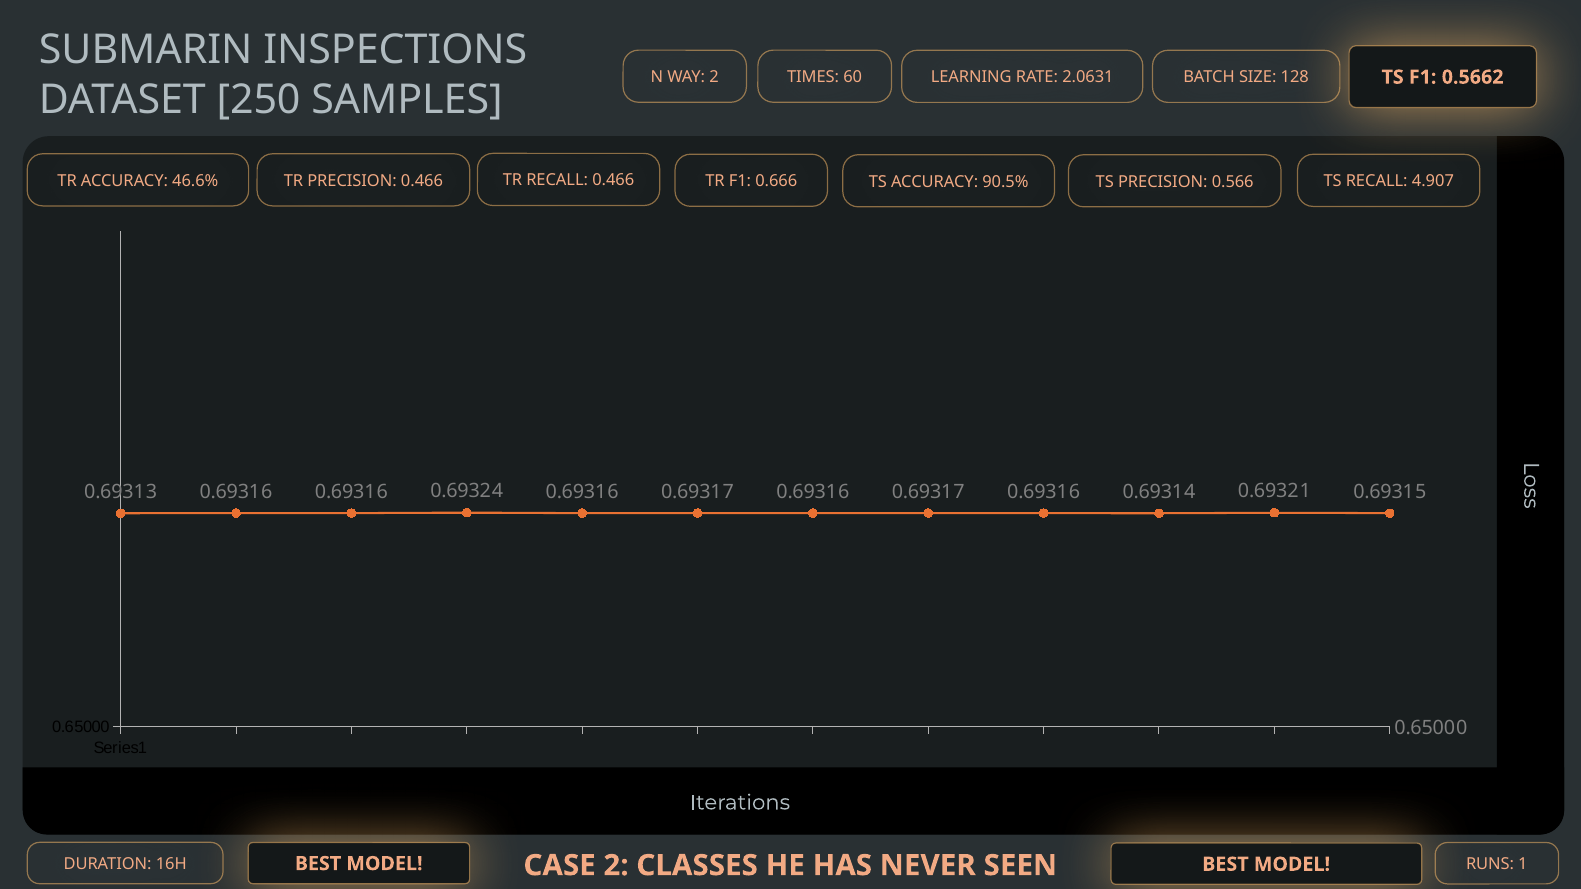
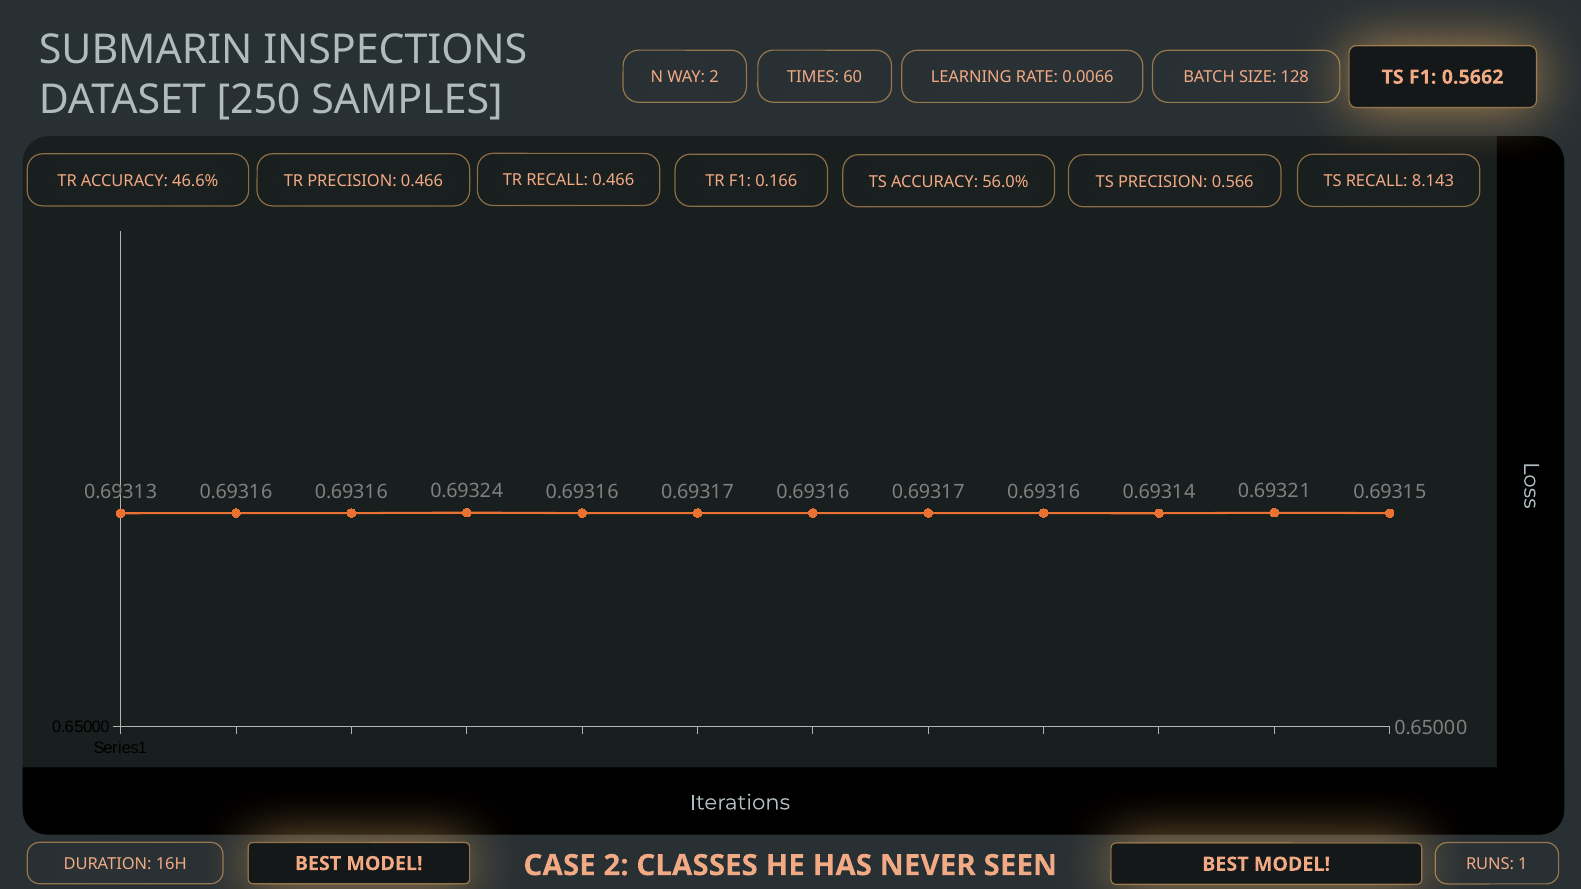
2.0631: 2.0631 -> 0.0066 (1088, 77)
0.666: 0.666 -> 0.166 (776, 181)
90.5%: 90.5% -> 56.0% (1005, 182)
4.907: 4.907 -> 8.143 (1433, 182)
